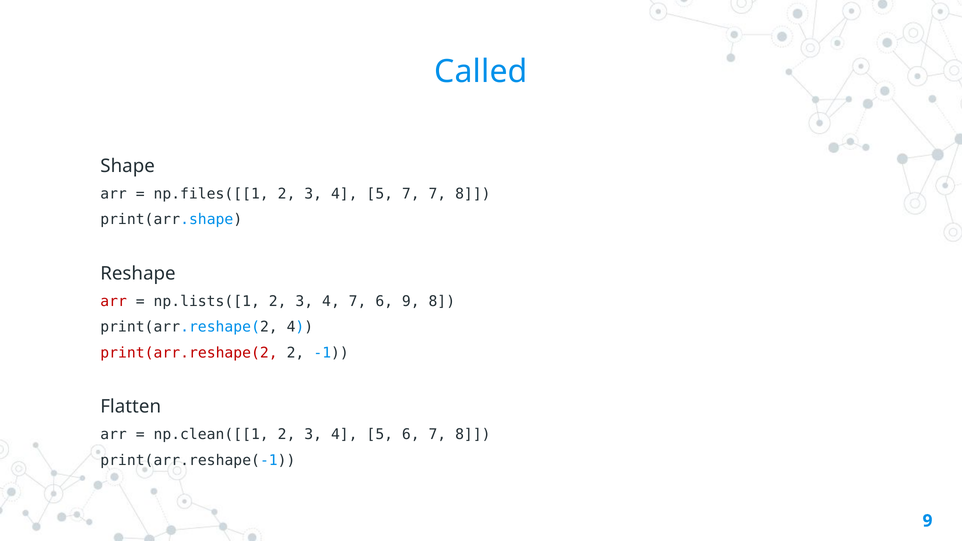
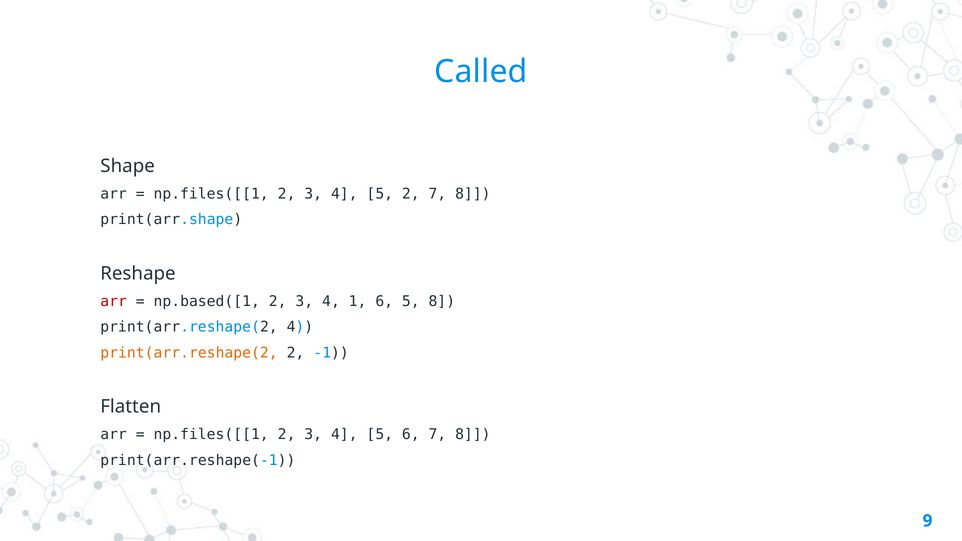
5 7: 7 -> 2 (411, 194)
np.lists([1: np.lists([1 -> np.based([1 (207, 302)
4 7: 7 -> 1 (358, 302)
6 9: 9 -> 5 (411, 302)
print(arr.reshape(2 colour: red -> orange (189, 353)
np.clean([[1: np.clean([[1 -> np.files([[1 (211, 435)
